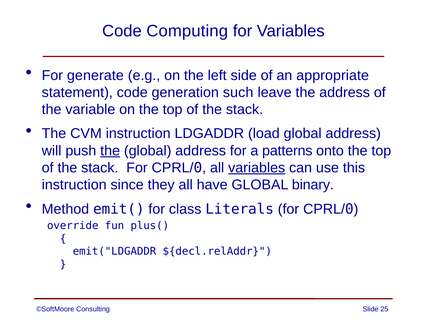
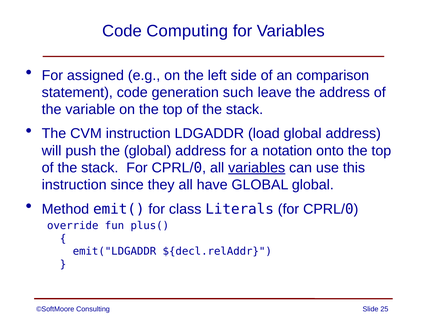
generate: generate -> assigned (95, 75)
appropriate: appropriate -> comparison (333, 75)
the underline: present -> none (110, 151)
patterns: patterns -> notation (287, 151)
GLOBAL binary: binary -> global (313, 185)
